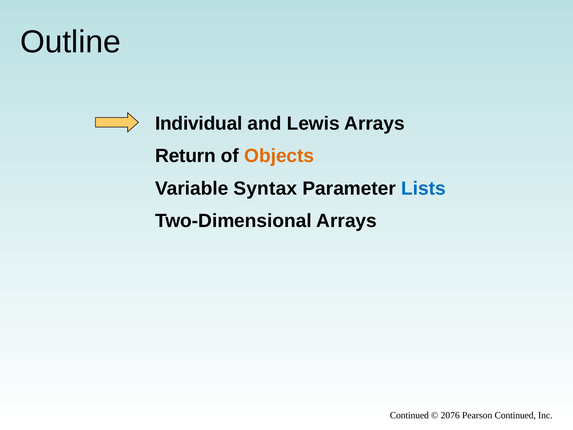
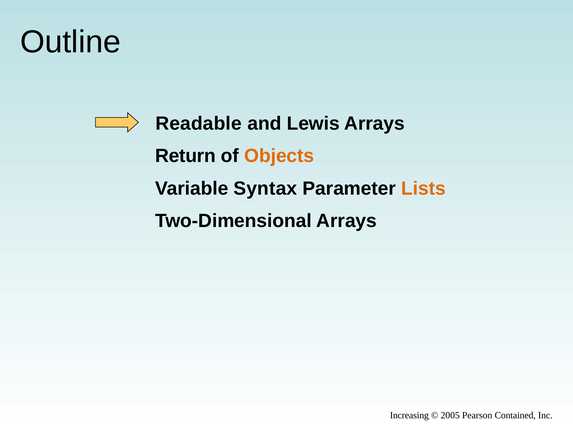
Individual: Individual -> Readable (199, 123)
Lists colour: blue -> orange (424, 188)
Continued: Continued -> Increasing (409, 415)
2076: 2076 -> 2005 (450, 415)
Pearson Continued: Continued -> Contained (515, 415)
